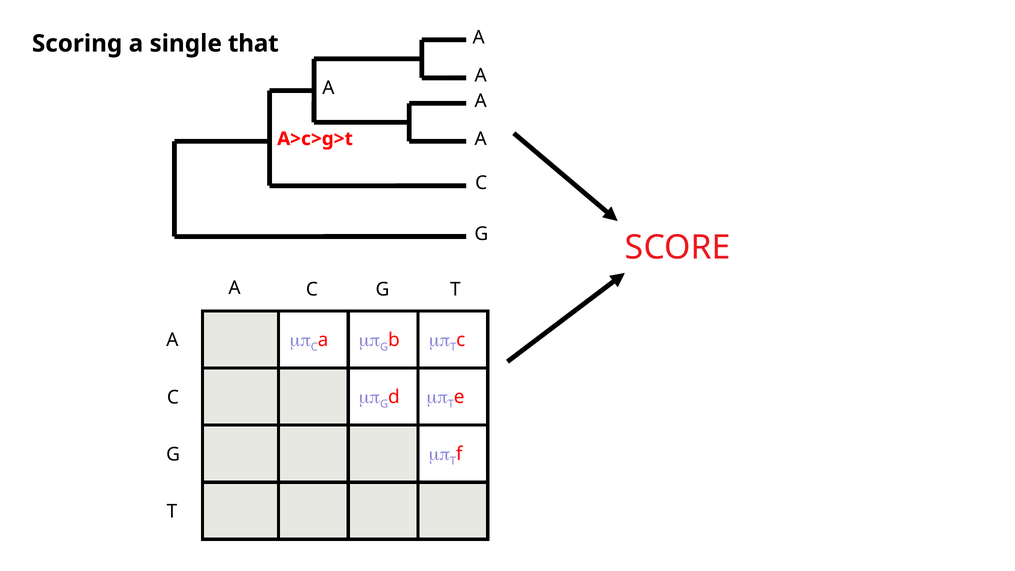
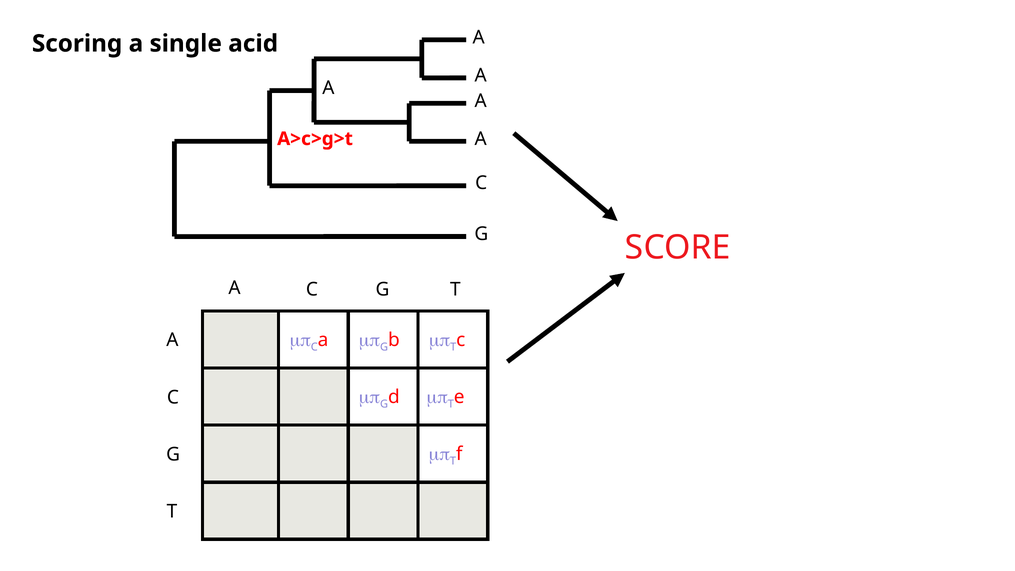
that: that -> acid (253, 44)
